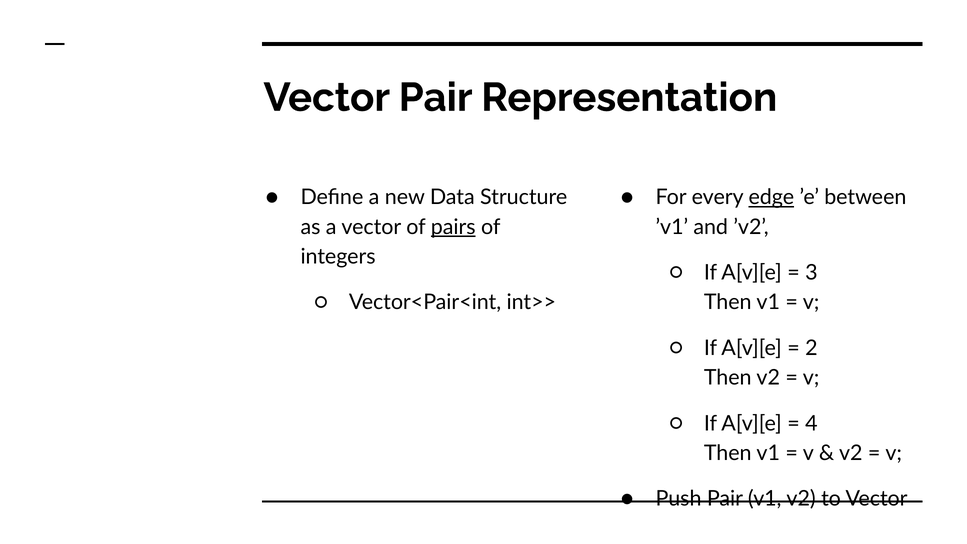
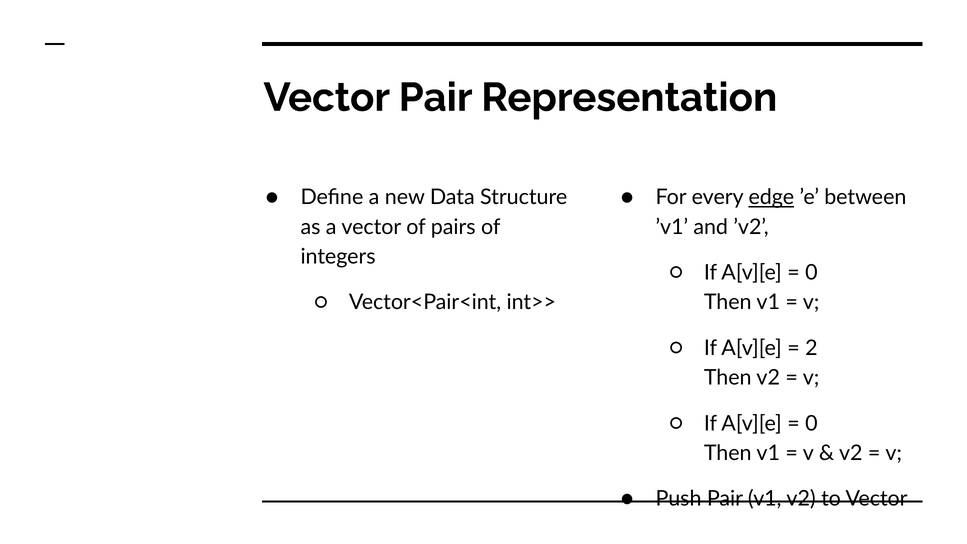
pairs underline: present -> none (453, 227)
3: 3 -> 0 (811, 273)
4: 4 -> 0 (811, 423)
